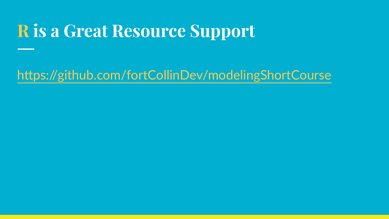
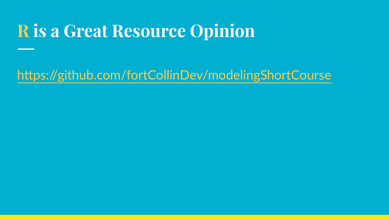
Support: Support -> Opinion (222, 31)
